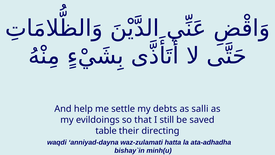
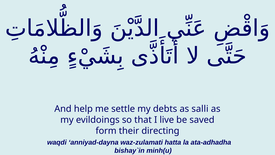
still: still -> live (167, 120)
table: table -> form (106, 131)
